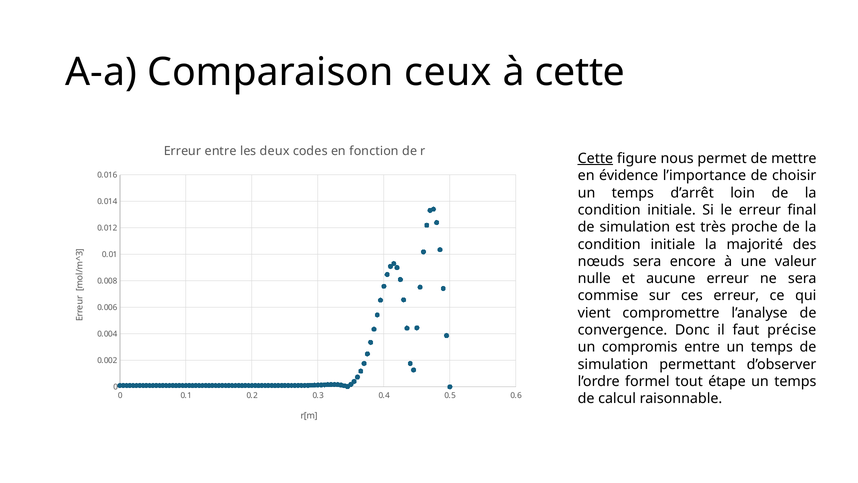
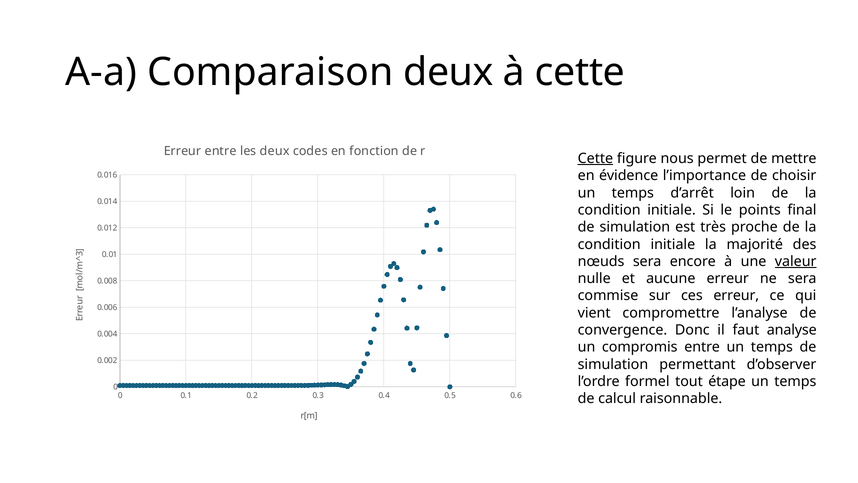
Comparaison ceux: ceux -> deux (448, 72)
le erreur: erreur -> points (760, 210)
valeur underline: none -> present (796, 261)
précise: précise -> analyse (792, 330)
